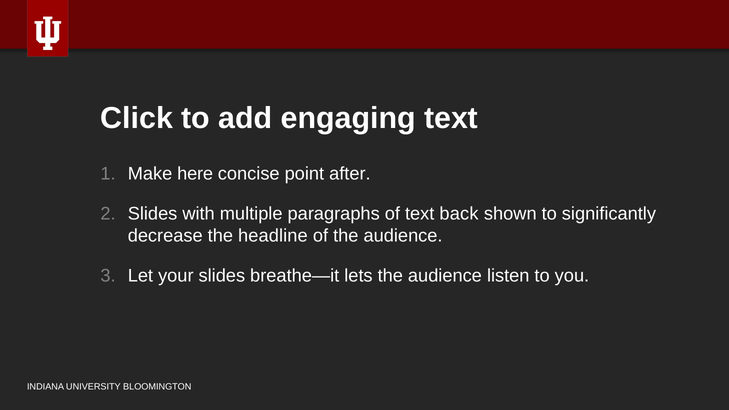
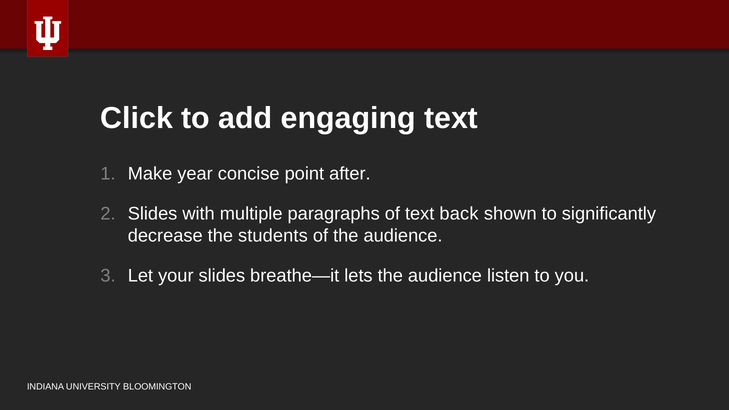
here: here -> year (195, 174)
headline: headline -> students (273, 236)
